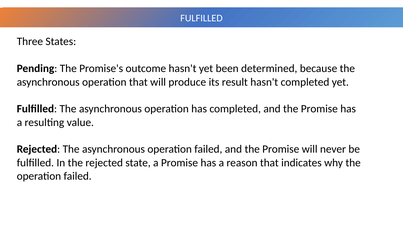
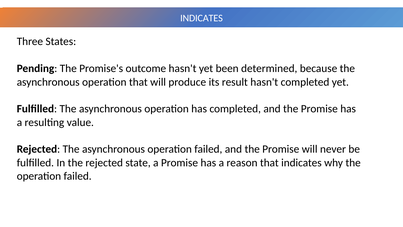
FULFILLED: FULFILLED -> INDICATES (202, 18)
